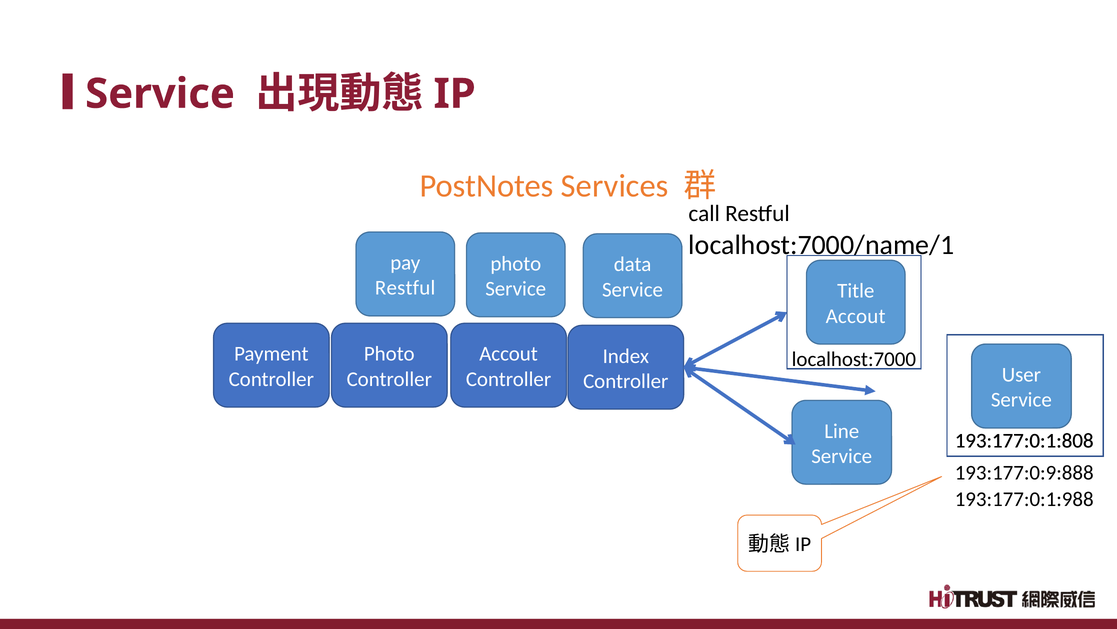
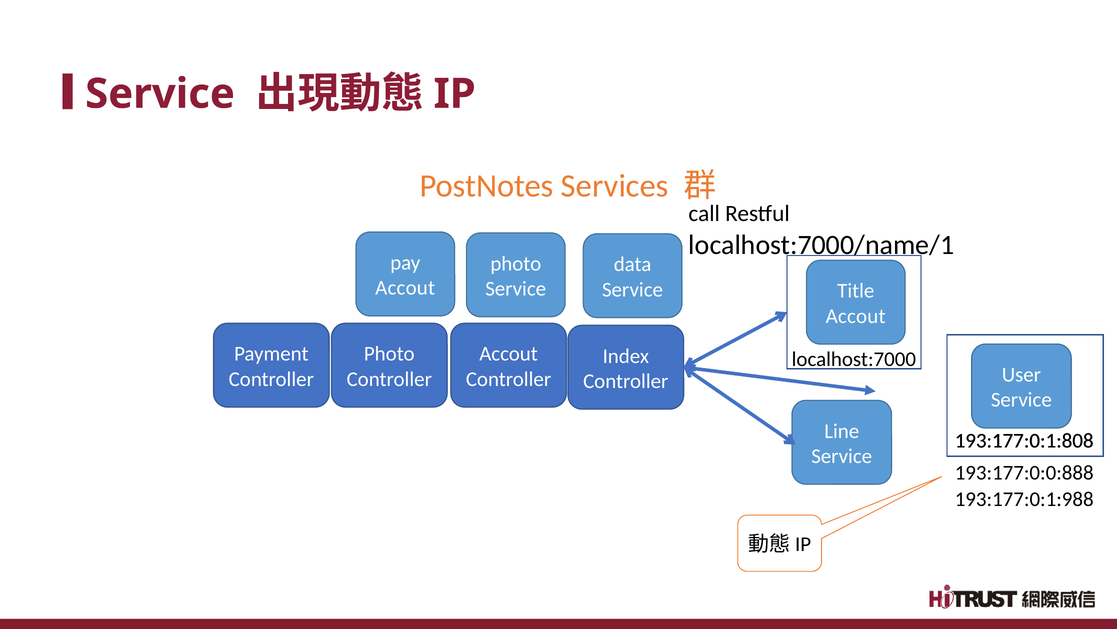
Restful: Restful -> Accout (405, 288)
193:177:0:9:888: 193:177:0:9:888 -> 193:177:0:0:888 (1024, 472)
